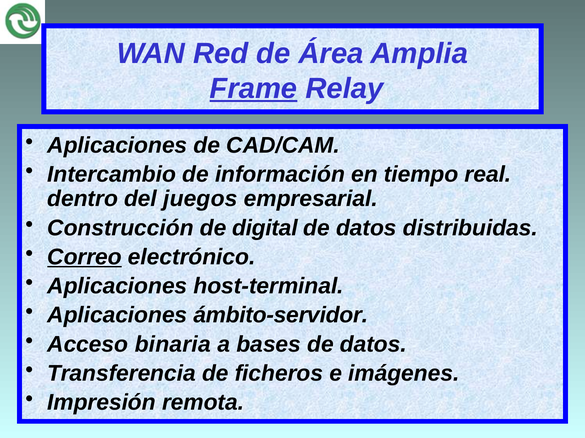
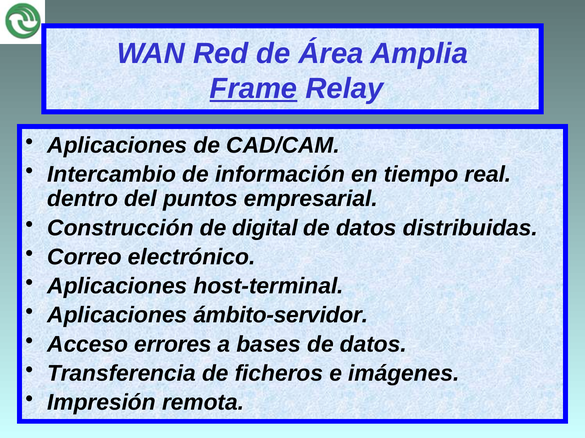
juegos: juegos -> puntos (201, 199)
Correo underline: present -> none (85, 257)
binaria: binaria -> errores (173, 345)
